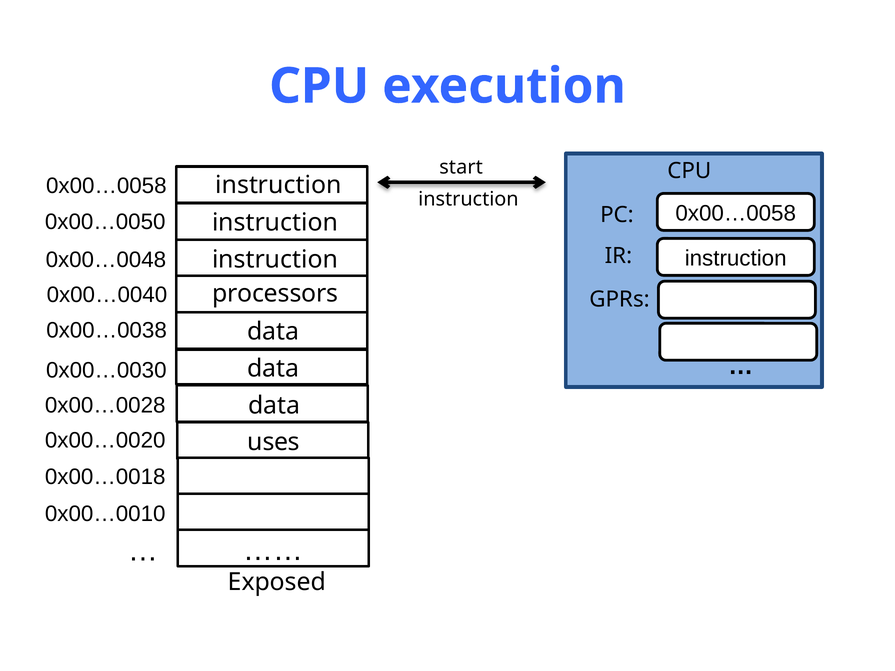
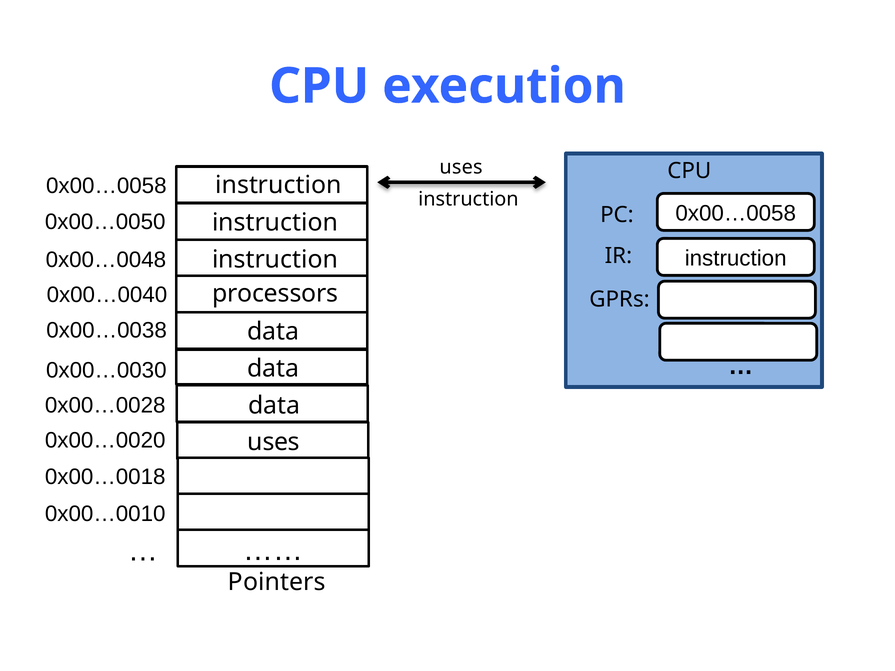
start: start -> uses (461, 167)
Exposed: Exposed -> Pointers (277, 582)
